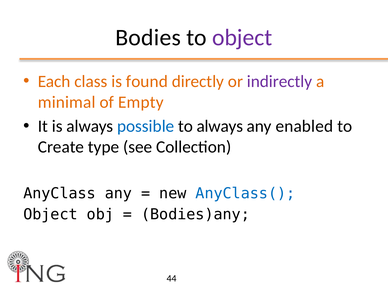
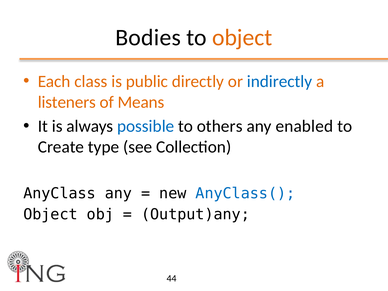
object colour: purple -> orange (242, 38)
found: found -> public (147, 81)
indirectly colour: purple -> blue (280, 81)
minimal: minimal -> listeners (67, 102)
Empty: Empty -> Means (141, 102)
to always: always -> others (220, 126)
Bodies)any: Bodies)any -> Output)any (195, 215)
